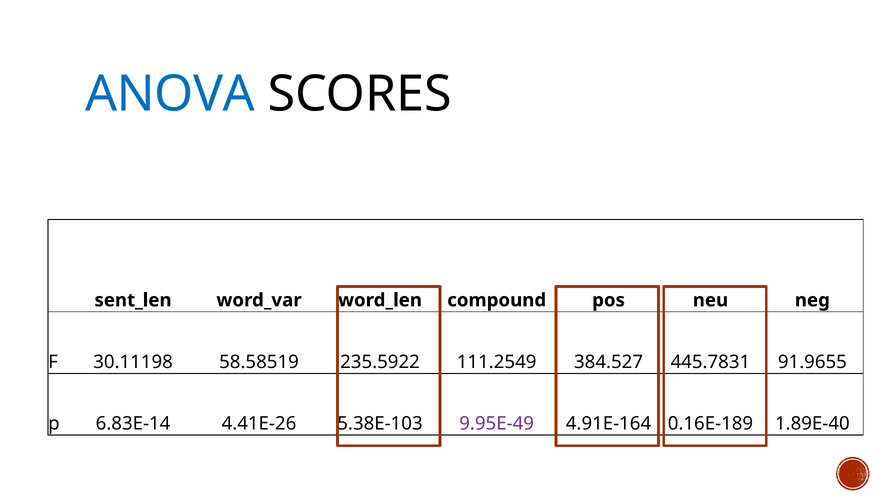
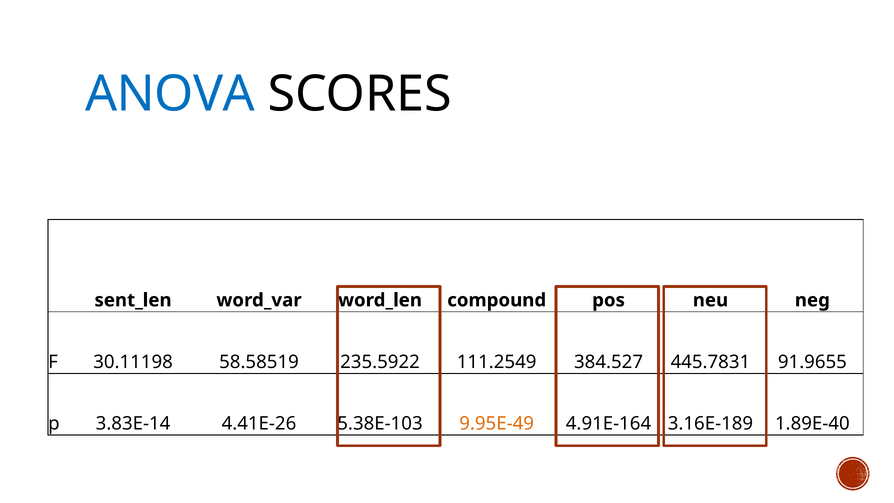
6.83E-14: 6.83E-14 -> 3.83E-14 (133, 423)
9.95E-49 colour: purple -> orange (497, 423)
0.16E-189: 0.16E-189 -> 3.16E-189 (710, 423)
